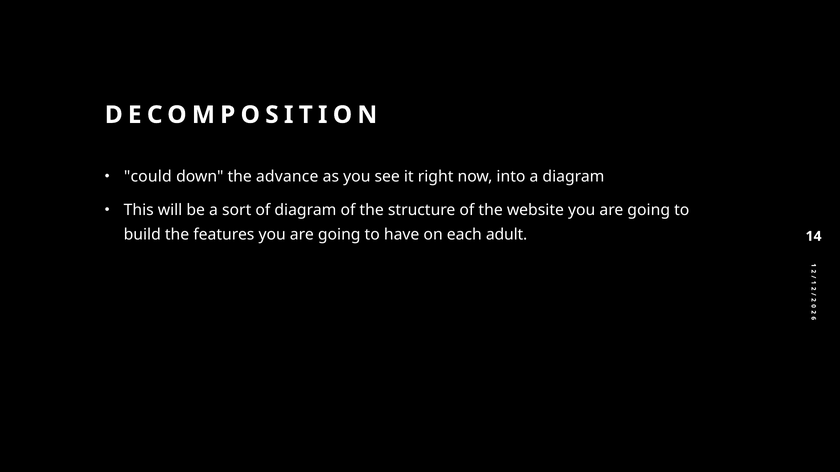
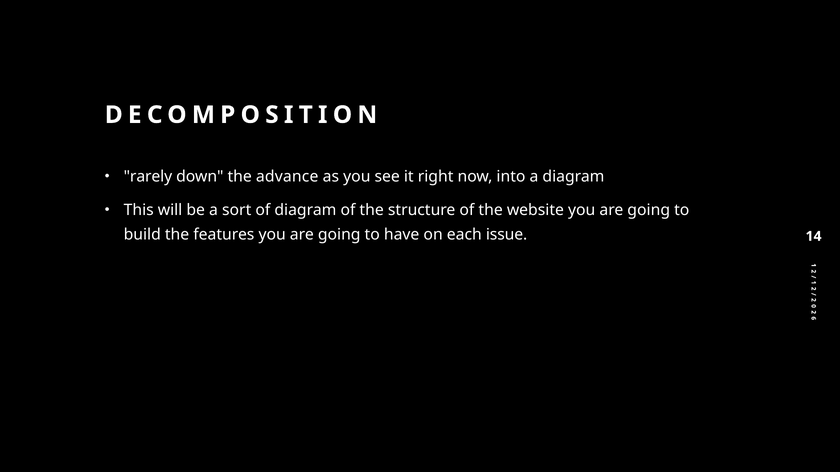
could: could -> rarely (148, 177)
adult: adult -> issue (507, 235)
